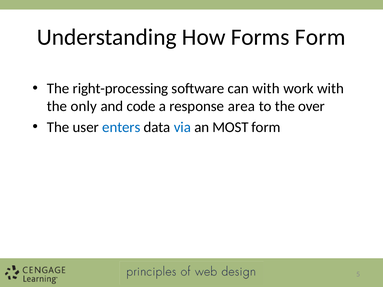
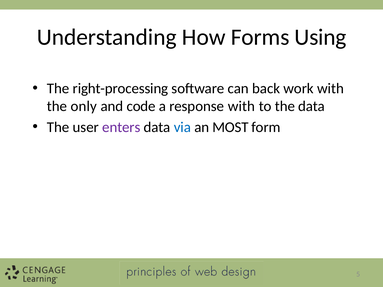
Forms Form: Form -> Using (320, 37)
can with: with -> back (266, 88)
response area: area -> with (241, 106)
the over: over -> data (312, 106)
enters colour: blue -> purple (121, 127)
